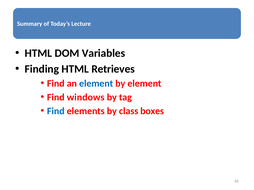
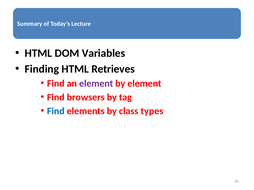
element colour: blue -> purple (96, 84)
windows: windows -> browsers (86, 97)
boxes: boxes -> types (152, 111)
